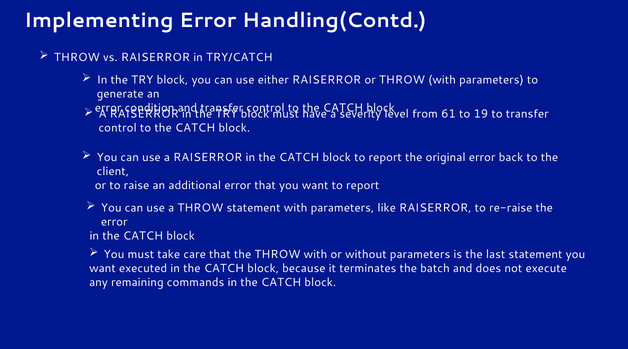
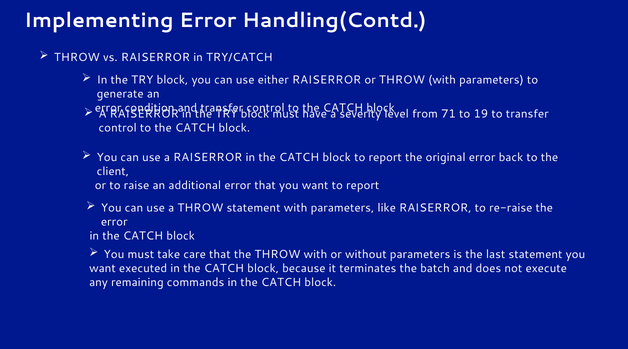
61: 61 -> 71 (449, 114)
